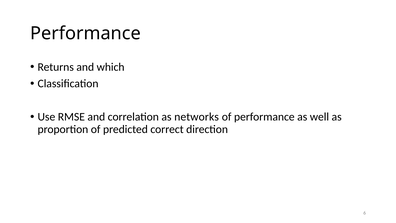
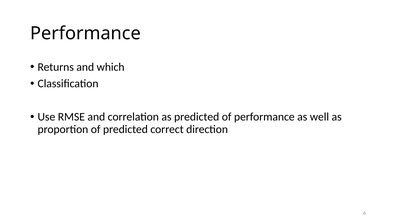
as networks: networks -> predicted (197, 117)
